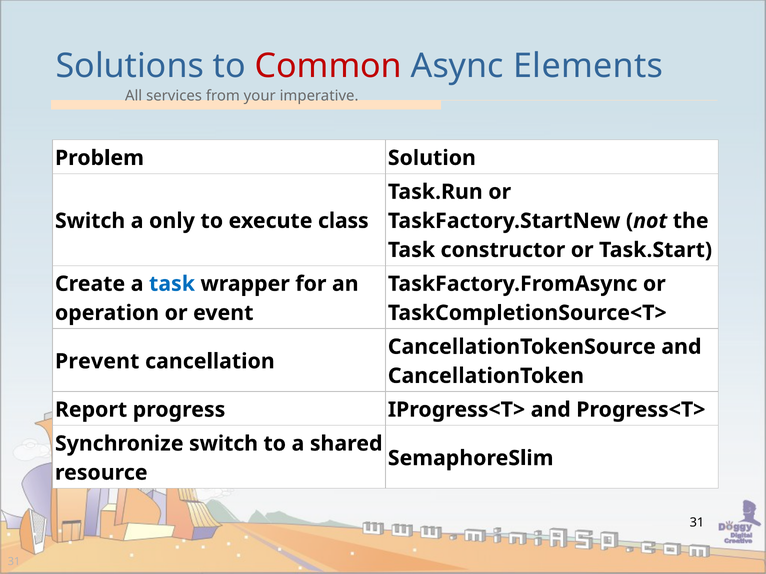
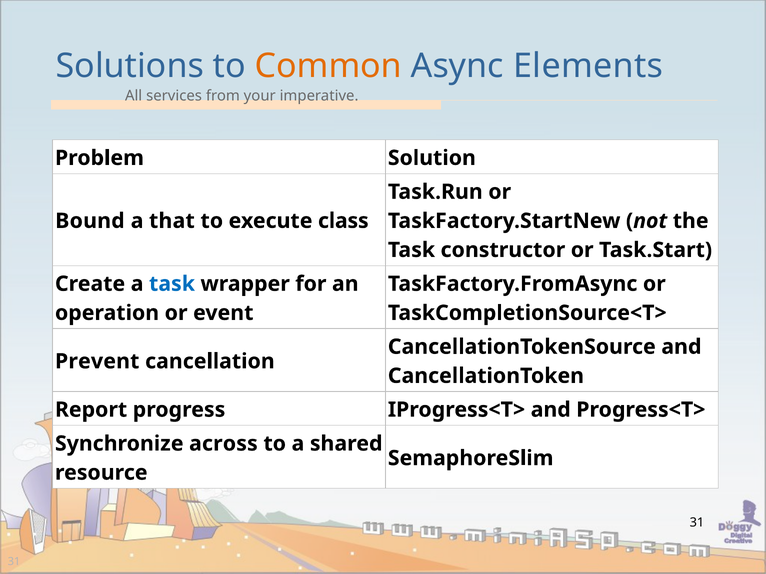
Common colour: red -> orange (328, 66)
Switch: Switch -> Bound (90, 221)
only: only -> that (172, 221)
Synchronize switch: switch -> across (223, 444)
